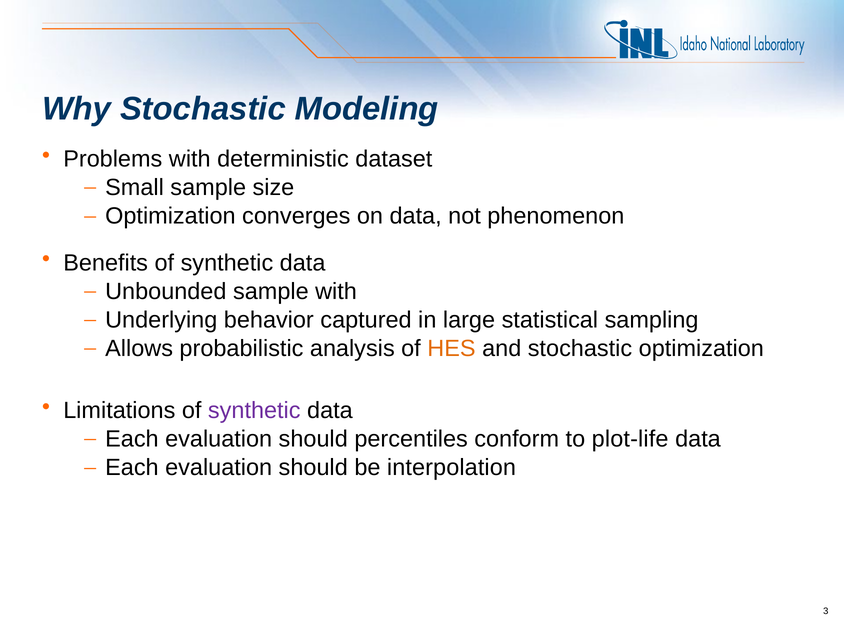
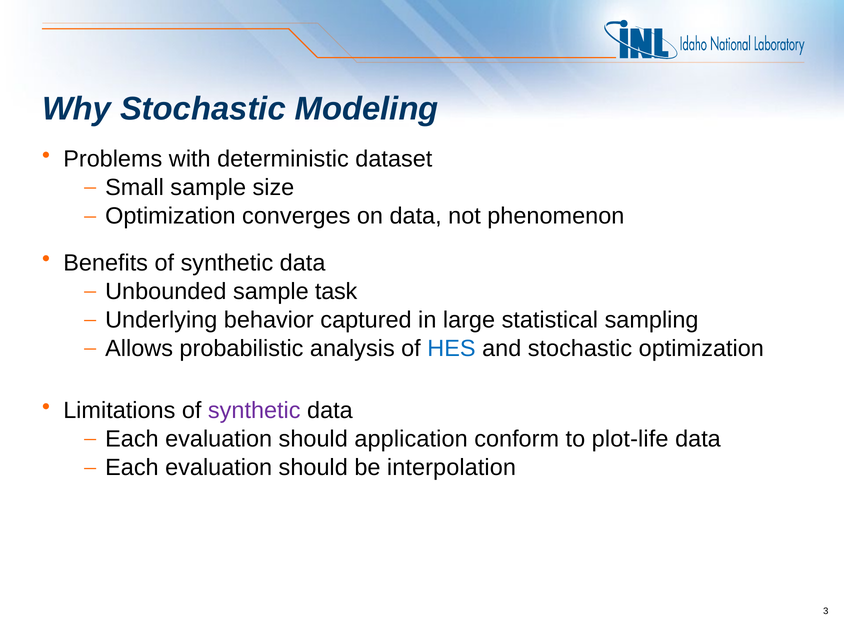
sample with: with -> task (336, 291)
HES colour: orange -> blue (451, 349)
percentiles: percentiles -> application (411, 439)
